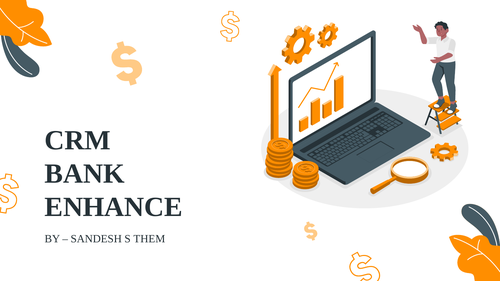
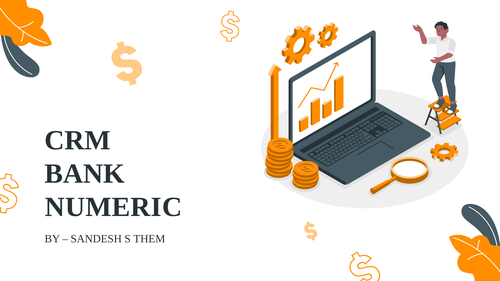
ENHANCE: ENHANCE -> NUMERIC (113, 207)
